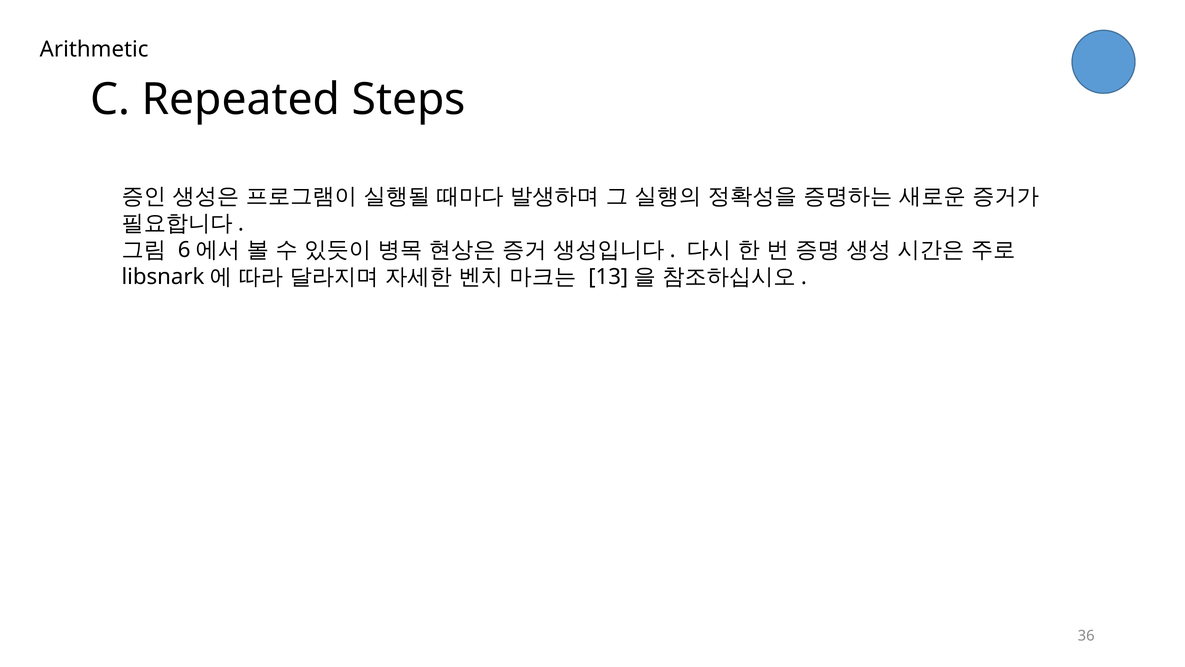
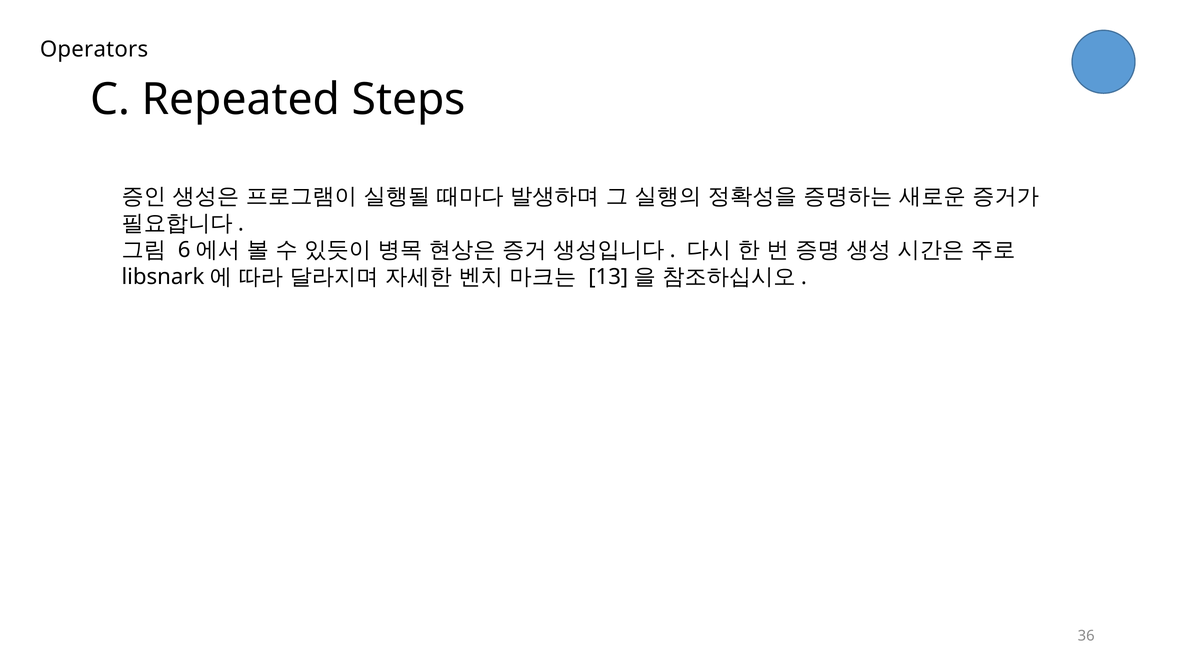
Arithmetic: Arithmetic -> Operators (94, 50)
